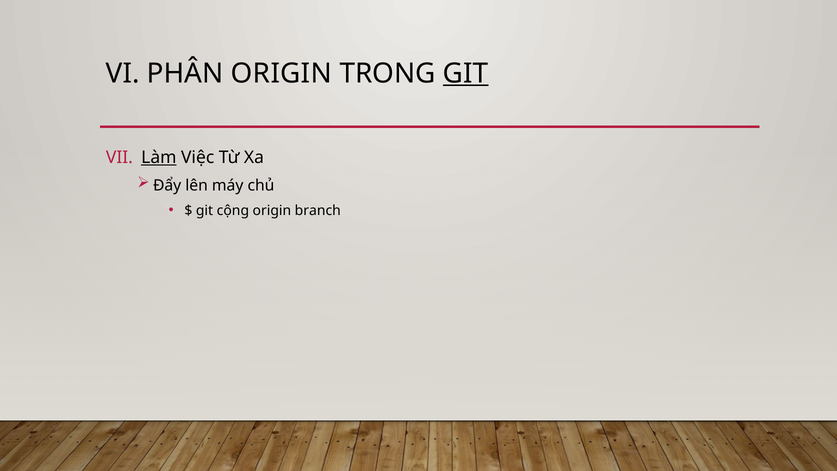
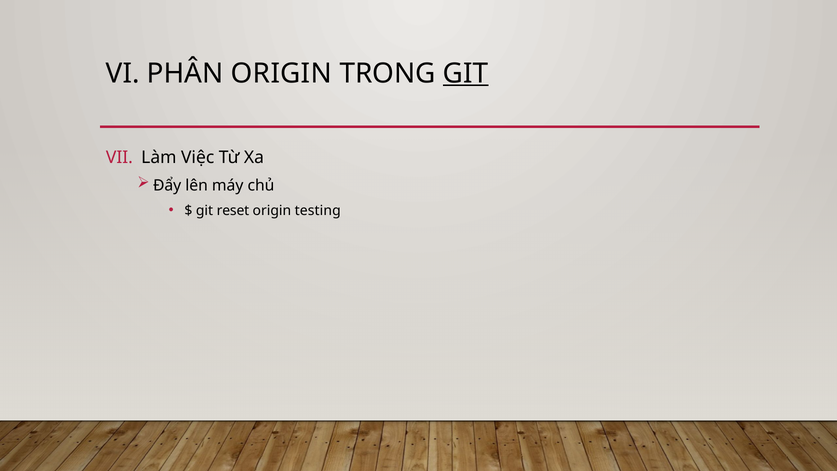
Làm underline: present -> none (159, 157)
cộng: cộng -> reset (233, 211)
branch: branch -> testing (318, 211)
